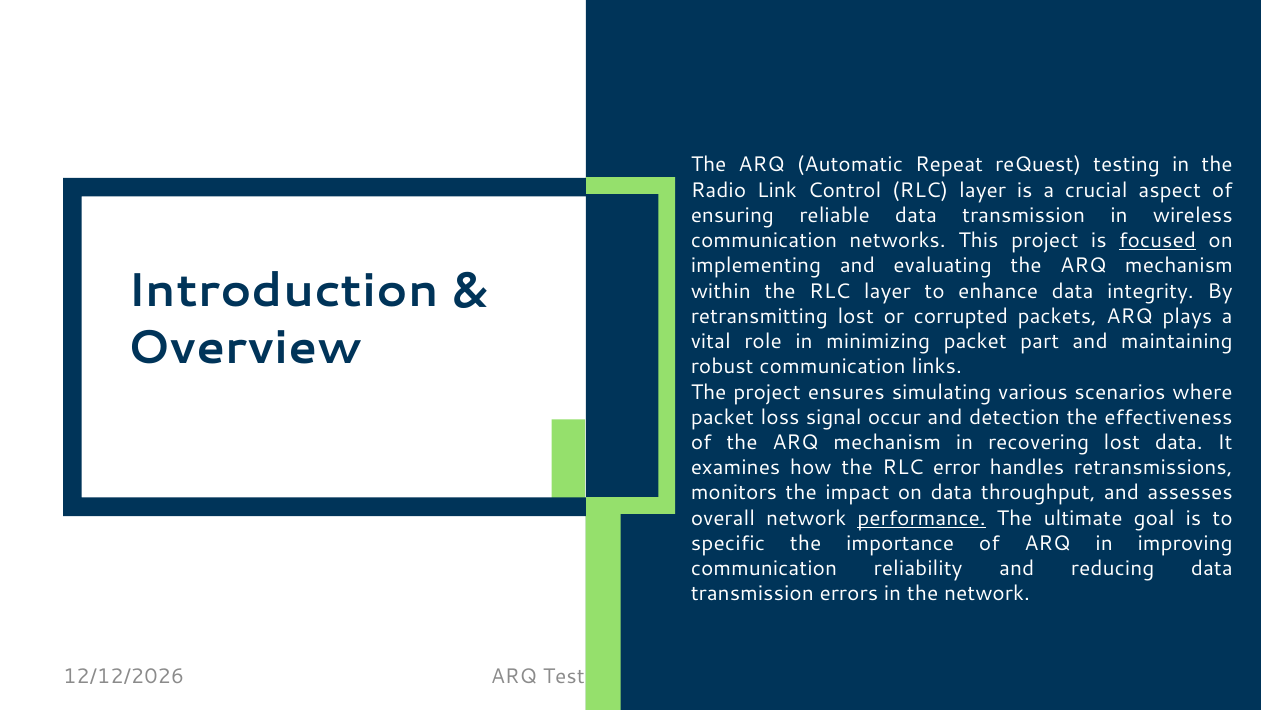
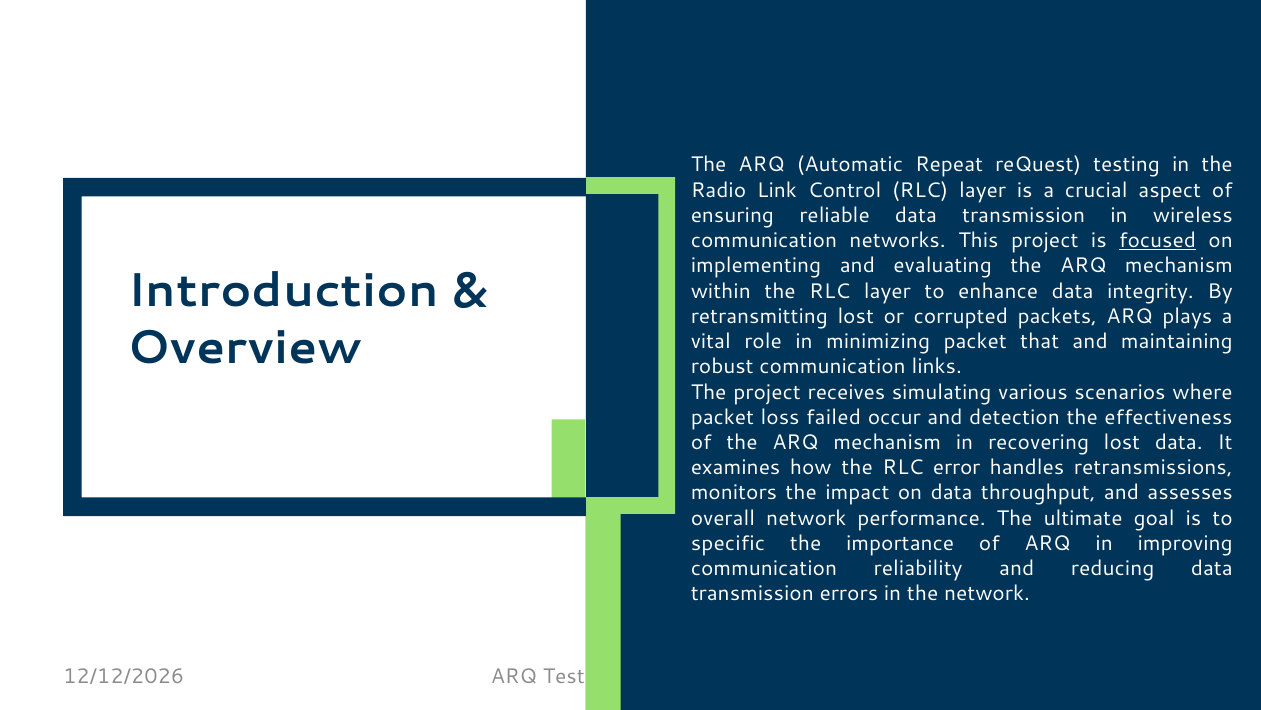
part: part -> that (1040, 341)
ensures: ensures -> receives (846, 392)
signal: signal -> failed (834, 417)
performance underline: present -> none (922, 518)
